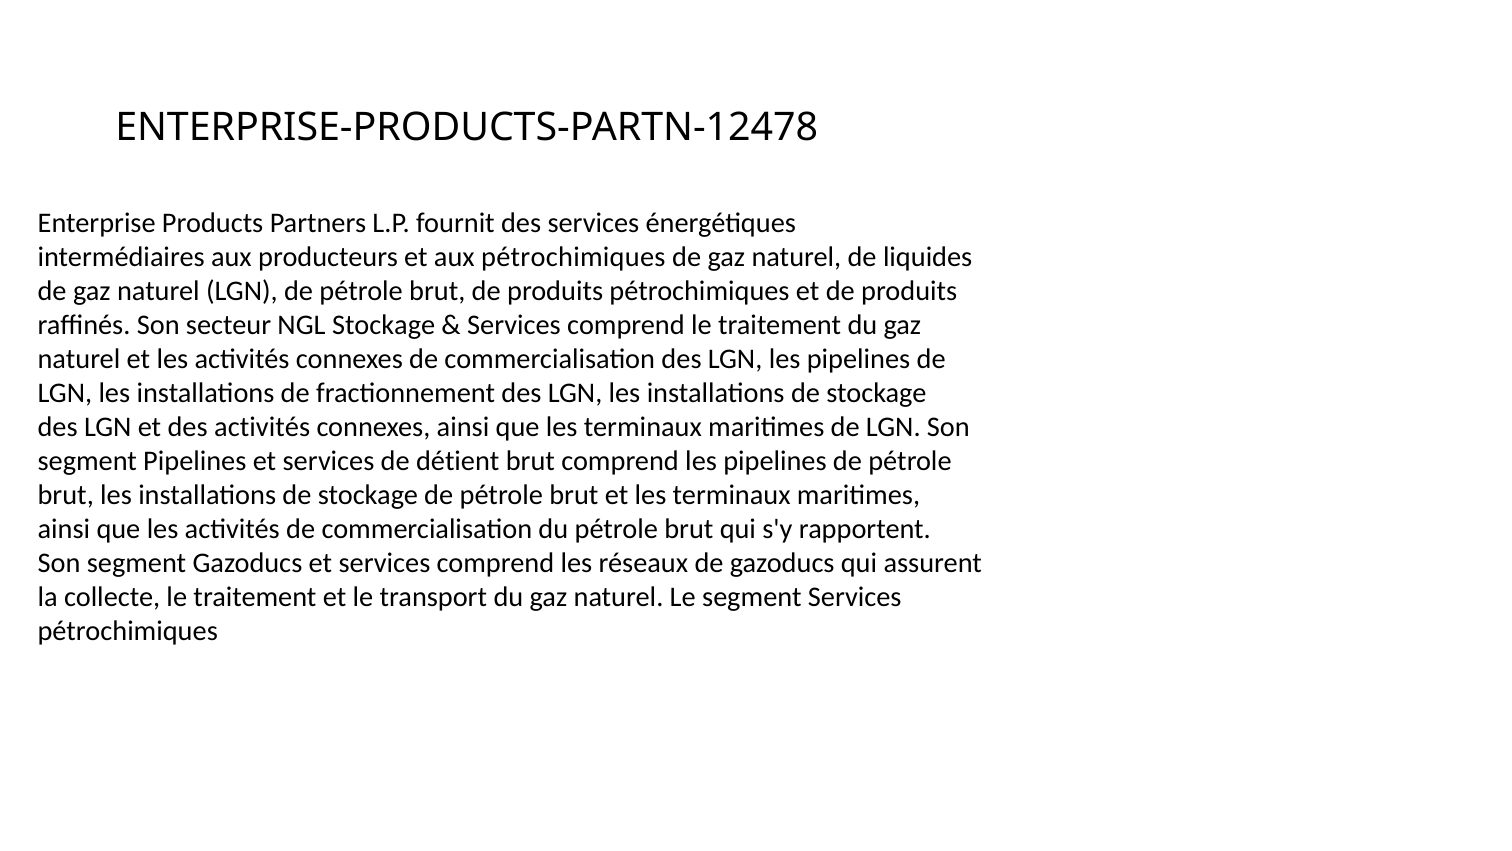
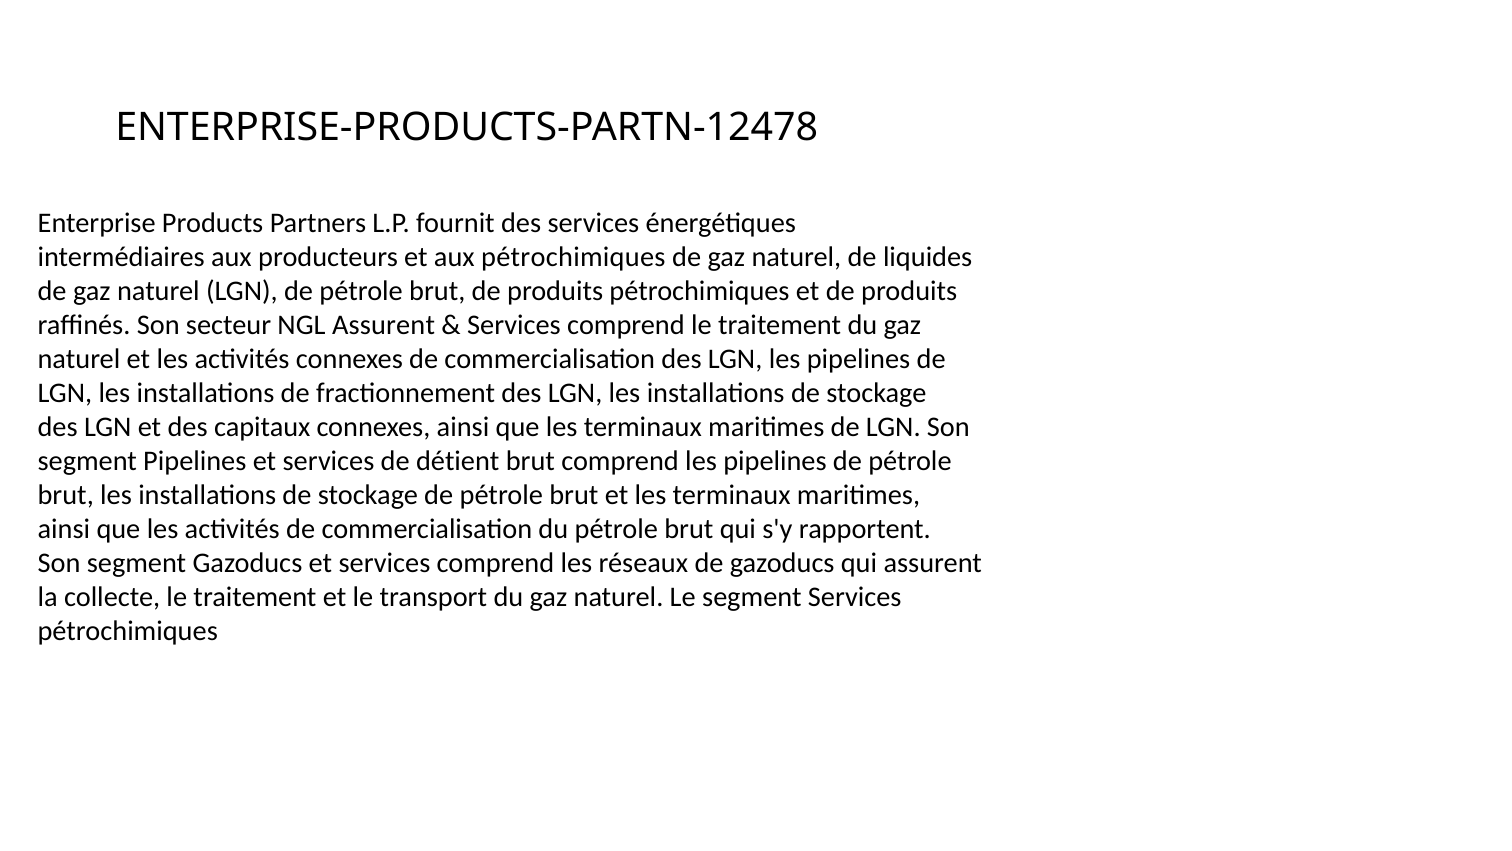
NGL Stockage: Stockage -> Assurent (384, 325)
des activités: activités -> capitaux (262, 427)
